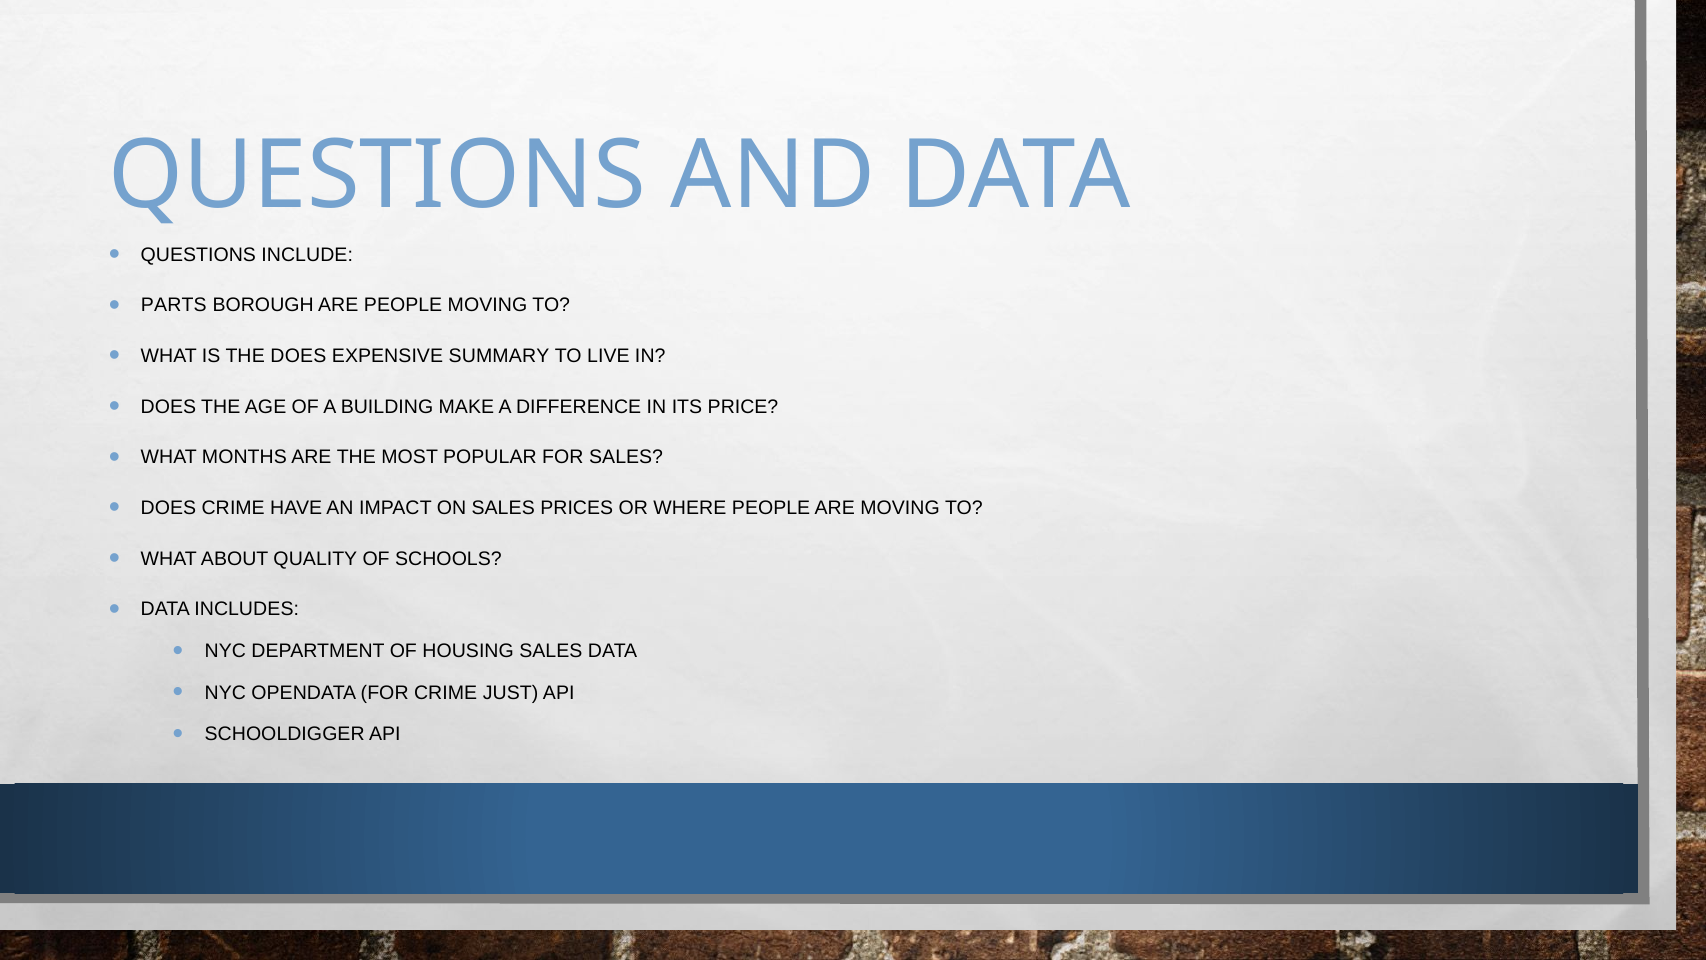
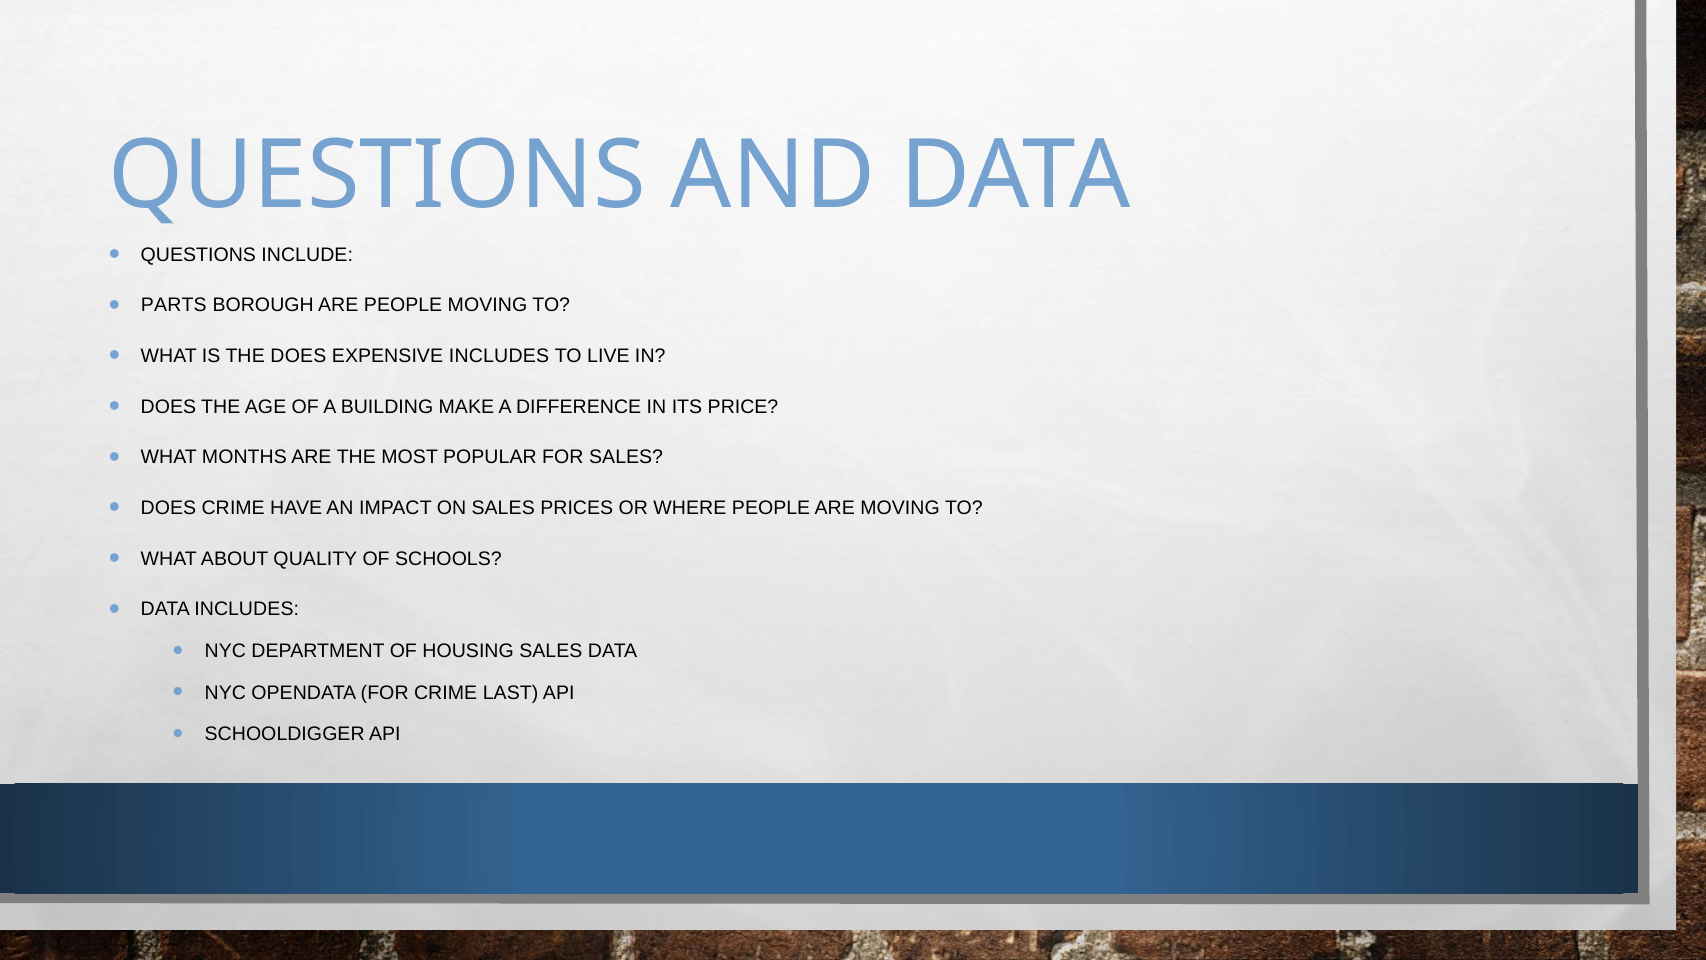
EXPENSIVE SUMMARY: SUMMARY -> INCLUDES (499, 356)
JUST: JUST -> LAST (511, 693)
